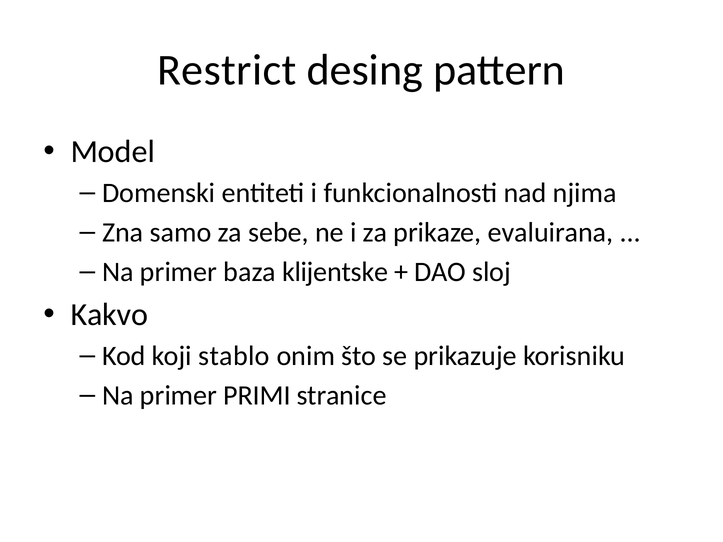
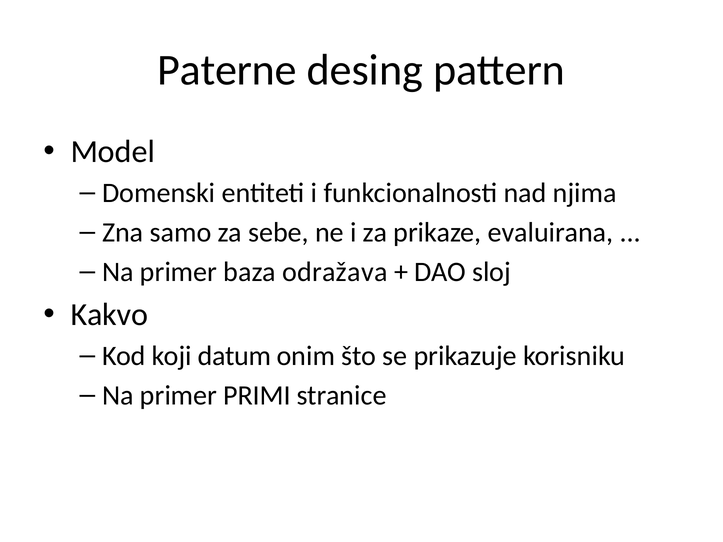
Restrict: Restrict -> Paterne (227, 70)
klijentske: klijentske -> odražava (335, 272)
stablo: stablo -> datum (234, 356)
